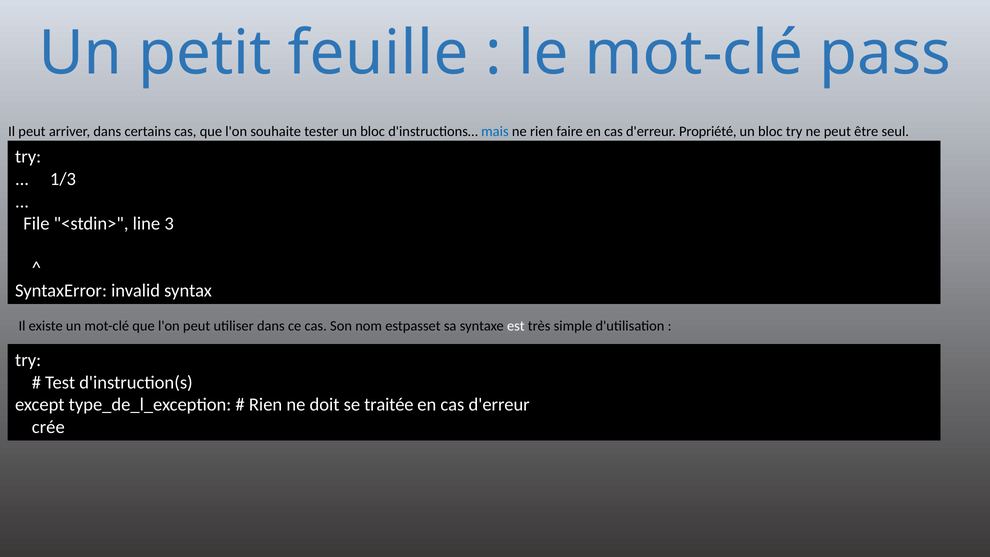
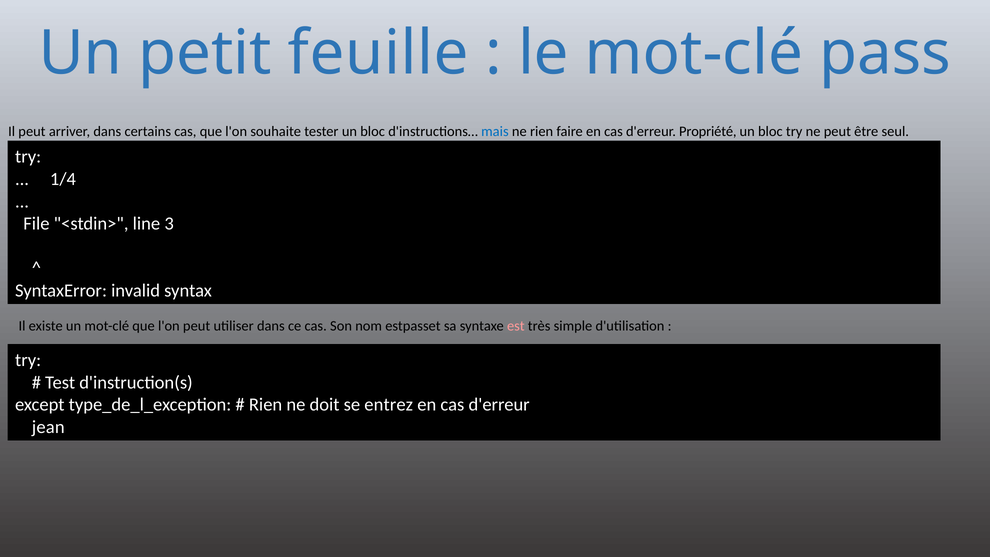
1/3: 1/3 -> 1/4 (63, 179)
est colour: white -> pink (516, 326)
traitée: traitée -> entrez (389, 405)
crée: crée -> jean (48, 427)
